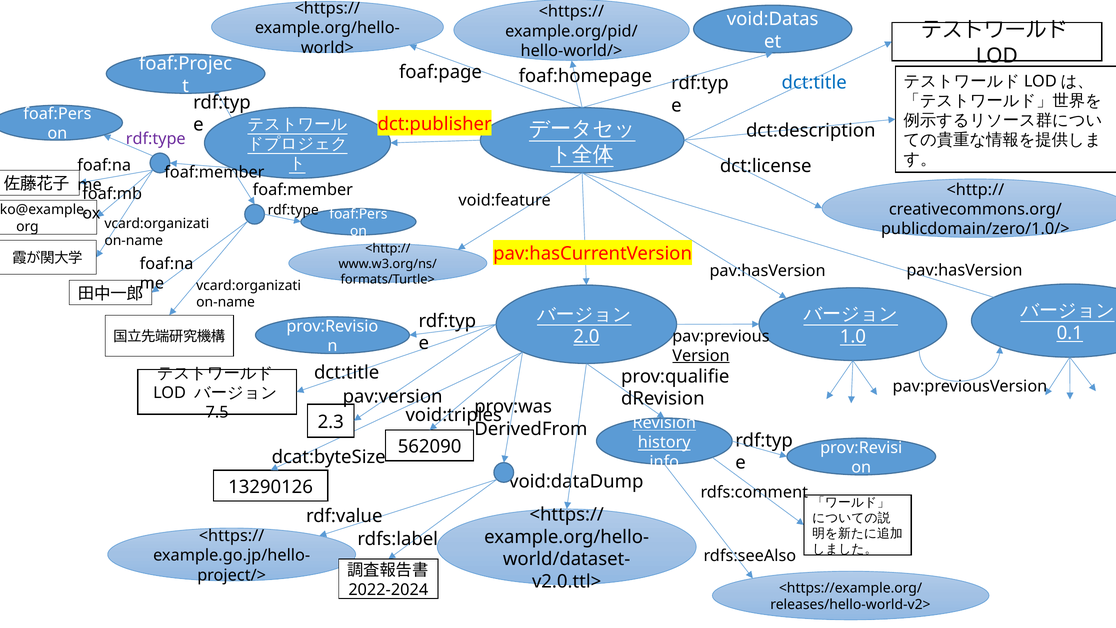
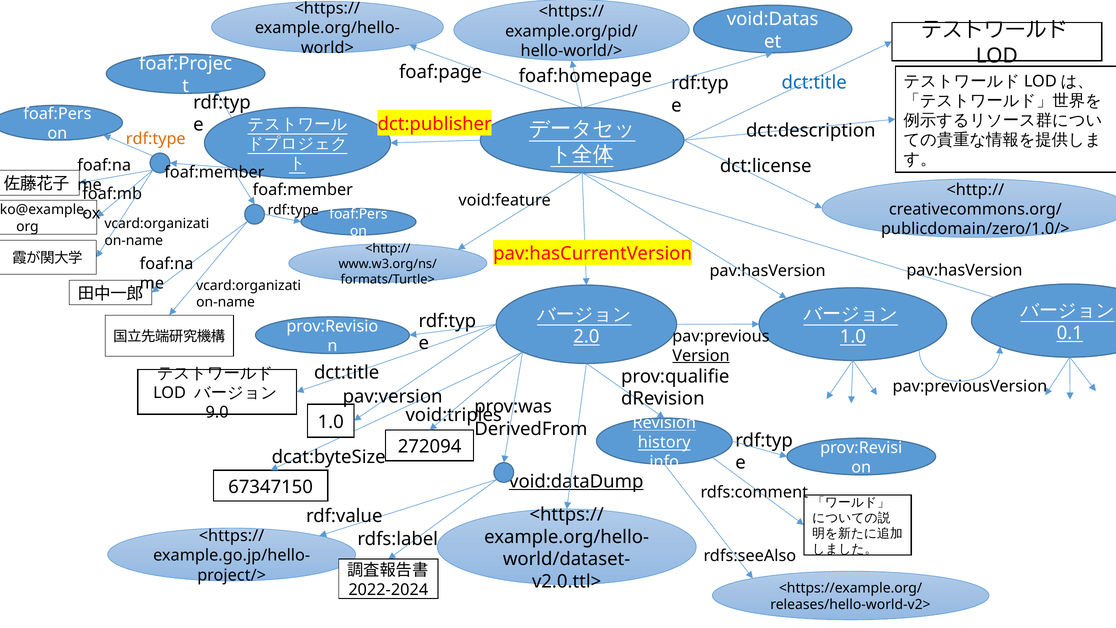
rdf:type colour: purple -> orange (156, 139)
7.5: 7.5 -> 9.0 (217, 412)
2.3: 2.3 -> 1.0 (331, 422)
562090: 562090 -> 272094 (430, 447)
void:dataDump underline: none -> present (576, 481)
13290126: 13290126 -> 67347150 (271, 487)
